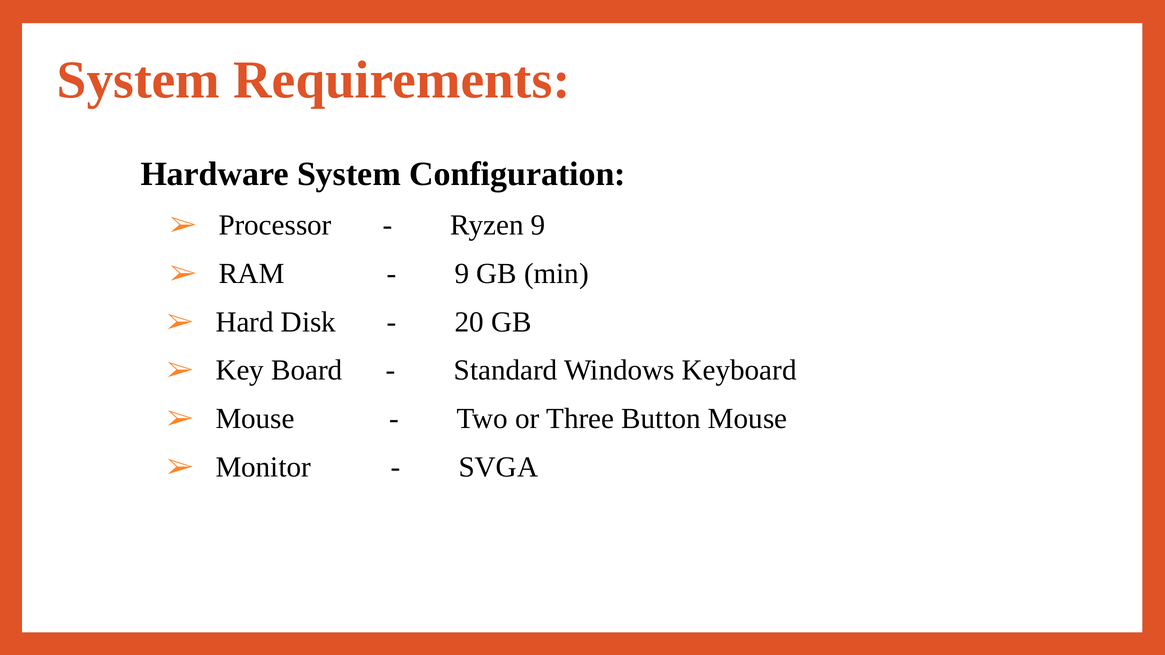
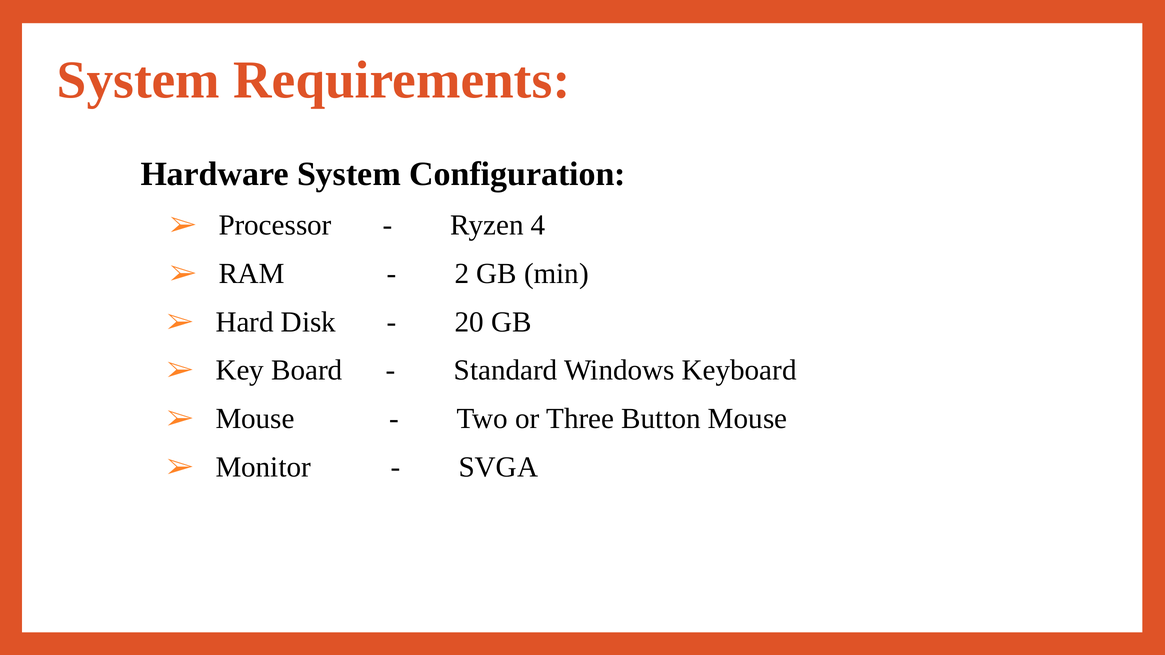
Ryzen 9: 9 -> 4 (538, 225)
9: 9 -> 2 (462, 274)
